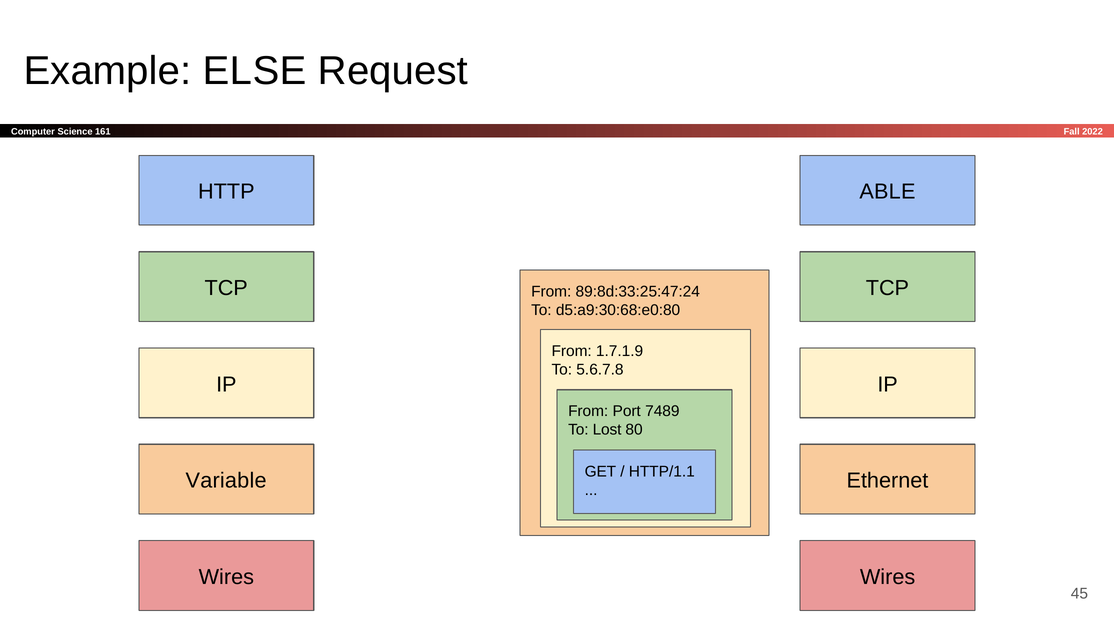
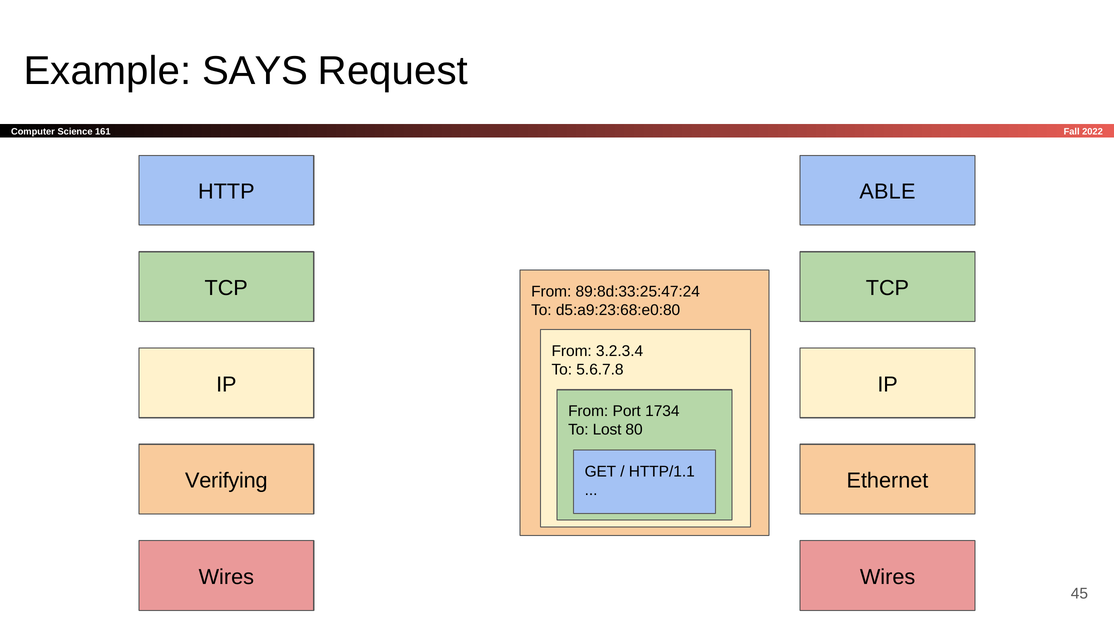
ELSE: ELSE -> SAYS (255, 71)
d5:a9:30:68:e0:80: d5:a9:30:68:e0:80 -> d5:a9:23:68:e0:80 (618, 310)
1.7.1.9: 1.7.1.9 -> 3.2.3.4 (620, 351)
7489: 7489 -> 1734 (662, 411)
Variable: Variable -> Verifying (226, 480)
